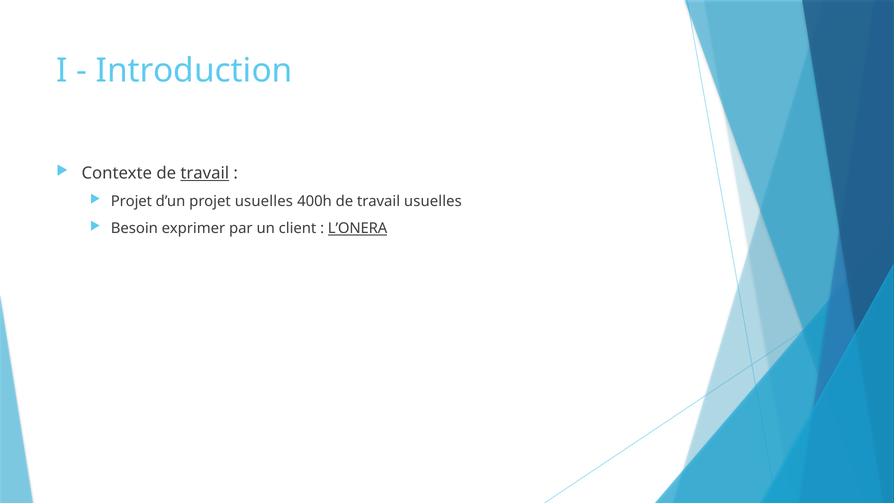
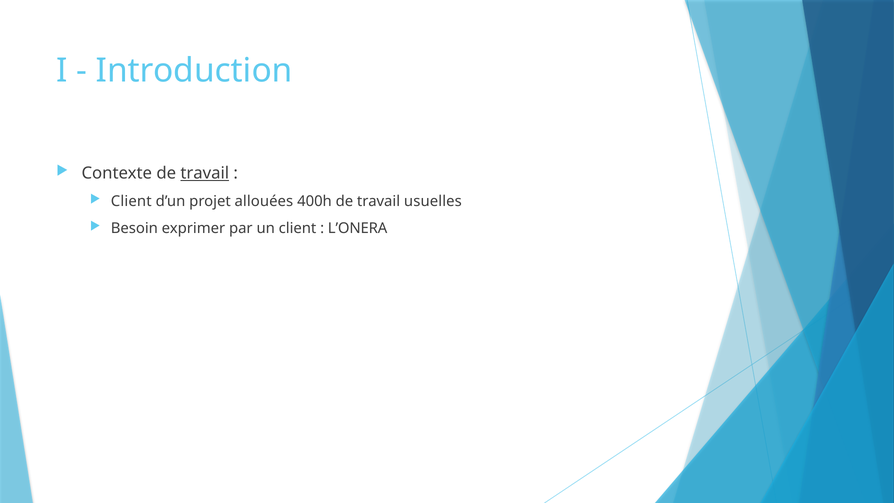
Projet: Projet -> Client (131, 201)
projet usuelles: usuelles -> allouées (264, 201)
L’ONERA underline: present -> none (358, 228)
